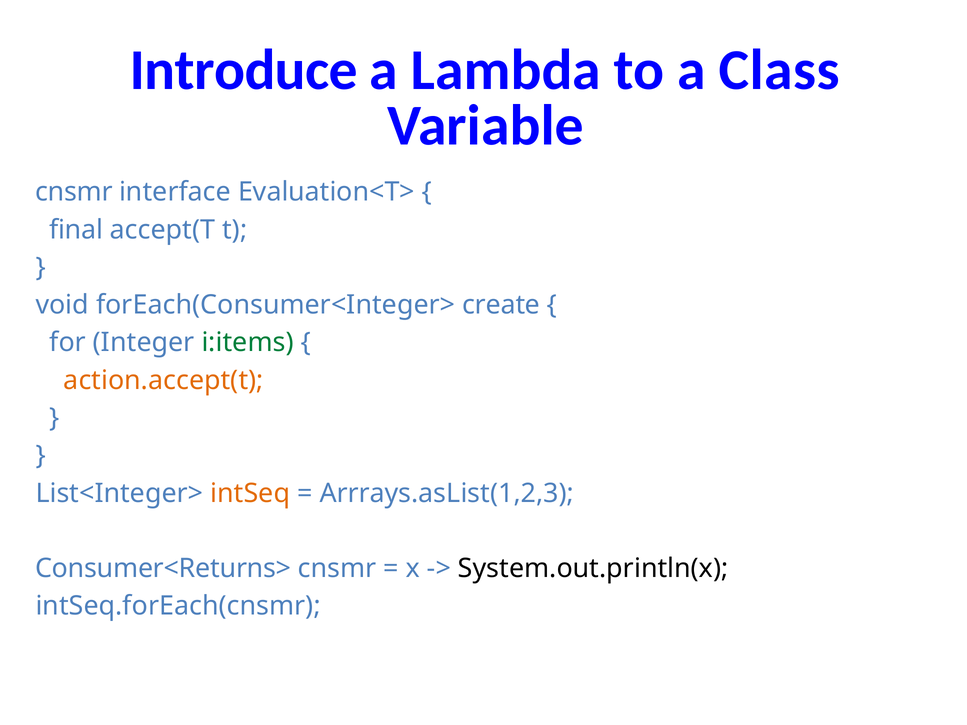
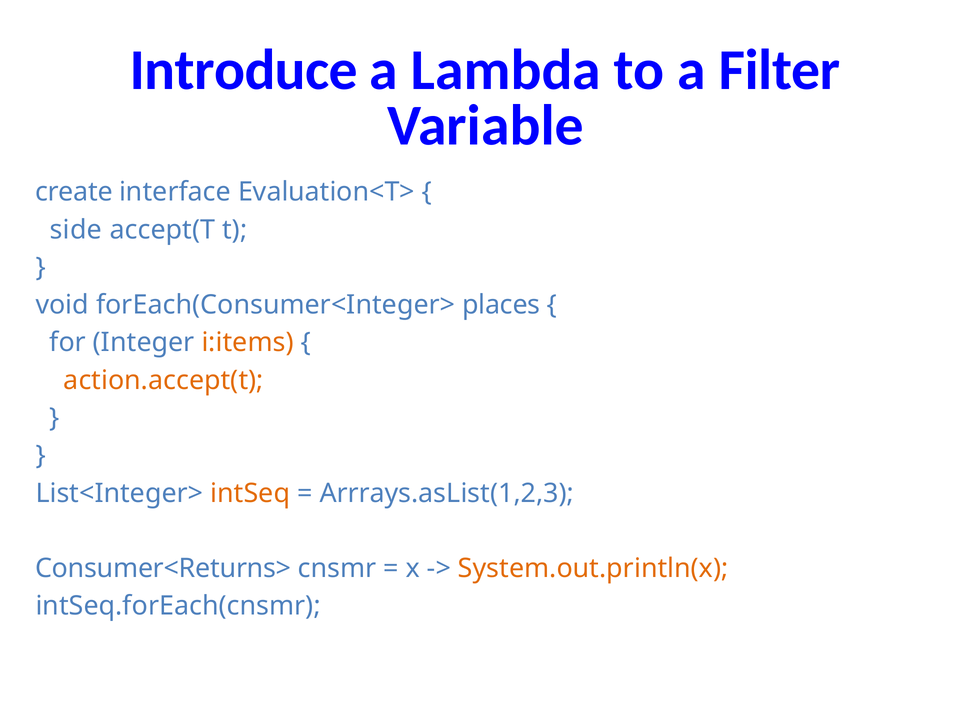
Class: Class -> Filter (780, 70)
cnsmr: cnsmr -> create (74, 192)
final: final -> side (76, 230)
create: create -> places (501, 305)
i:items colour: green -> orange (248, 343)
System.out.println(x colour: black -> orange (593, 569)
